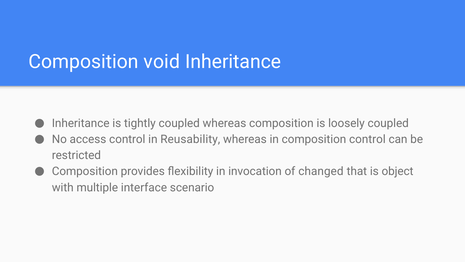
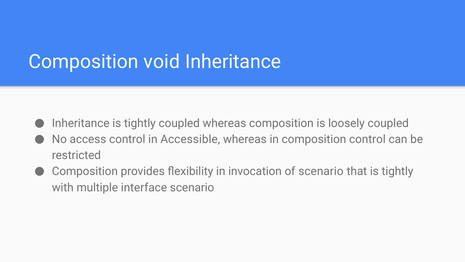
Reusability: Reusability -> Accessible (190, 139)
of changed: changed -> scenario (321, 171)
that is object: object -> tightly (398, 171)
